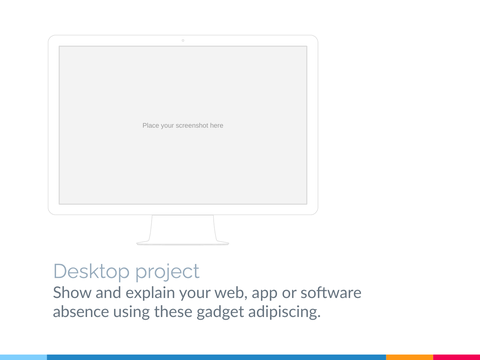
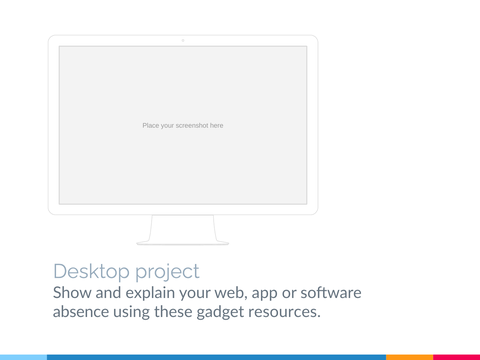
adipiscing: adipiscing -> resources (285, 312)
